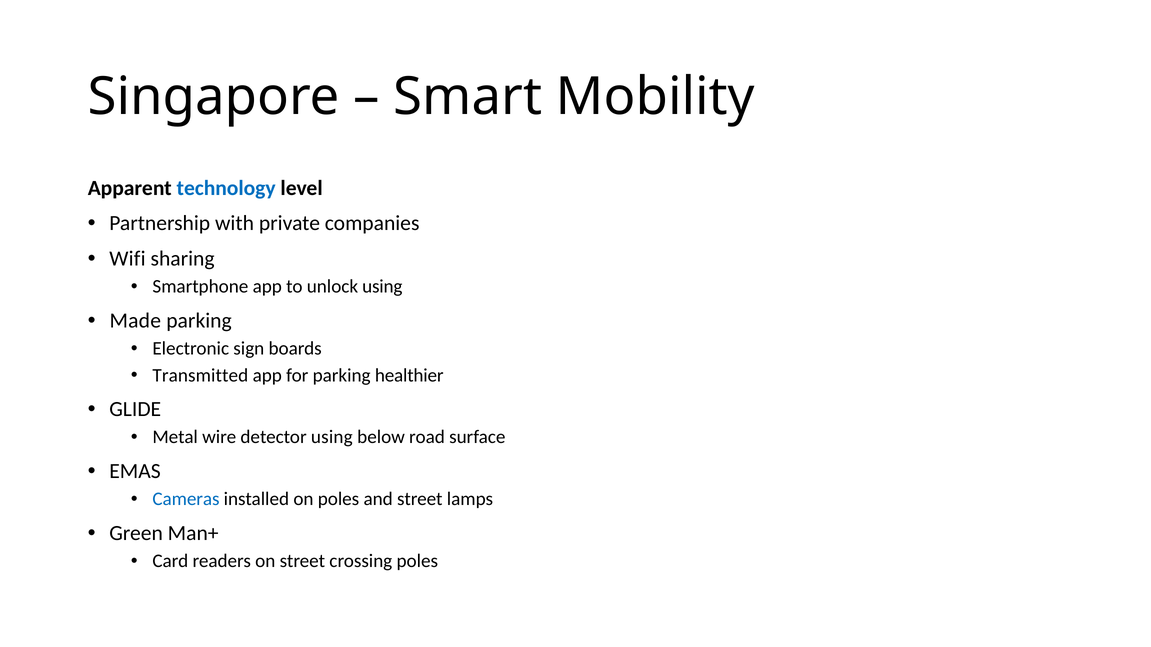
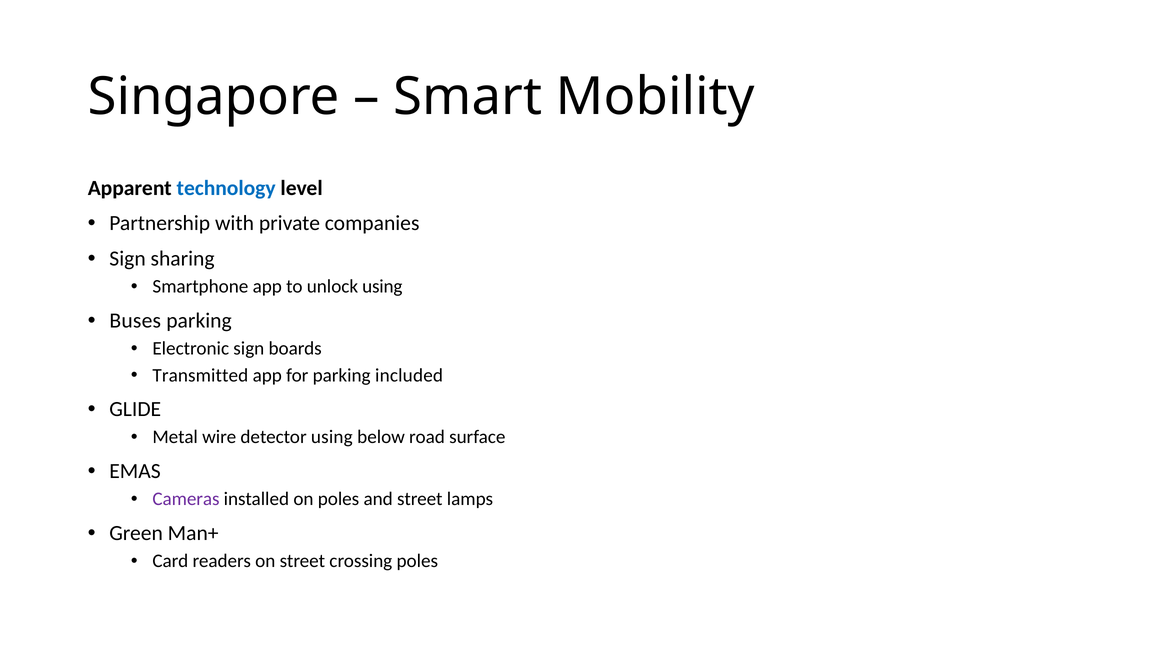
Wifi: Wifi -> Sign (128, 259)
Made: Made -> Buses (135, 321)
healthier: healthier -> included (409, 375)
Cameras colour: blue -> purple (186, 499)
